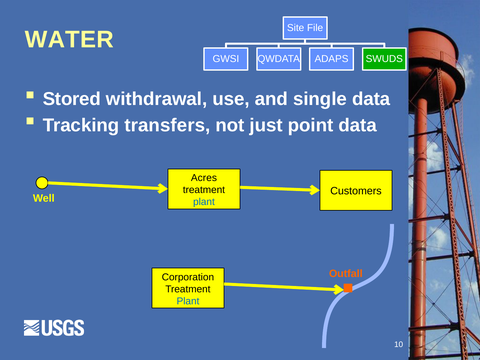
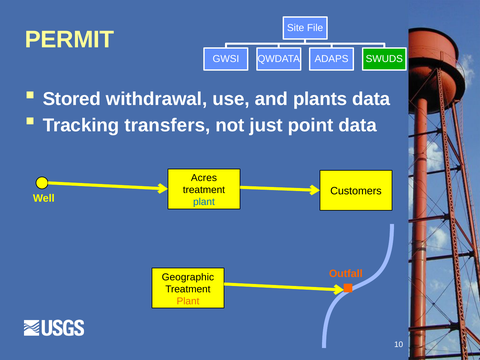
WATER: WATER -> PERMIT (69, 40)
single: single -> plants (320, 99)
Corporation: Corporation -> Geographic (188, 277)
Plant colour: blue -> orange (188, 301)
